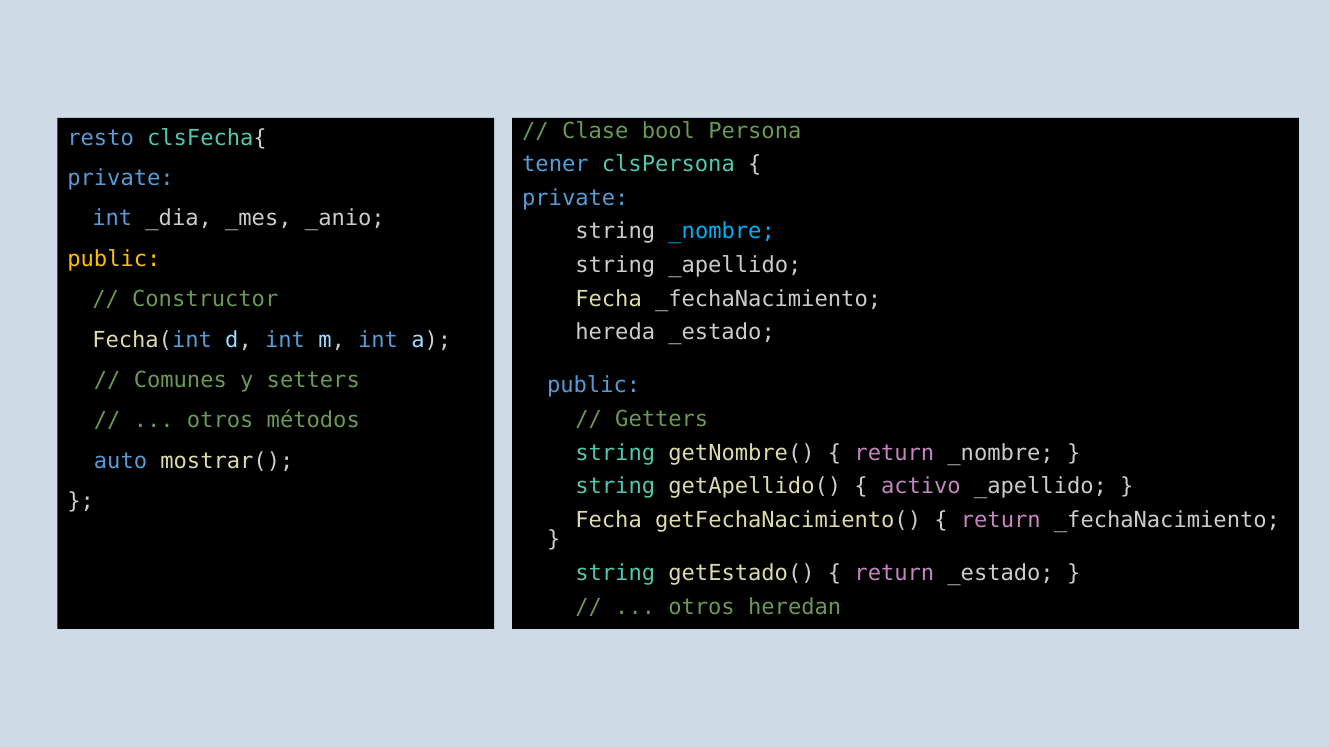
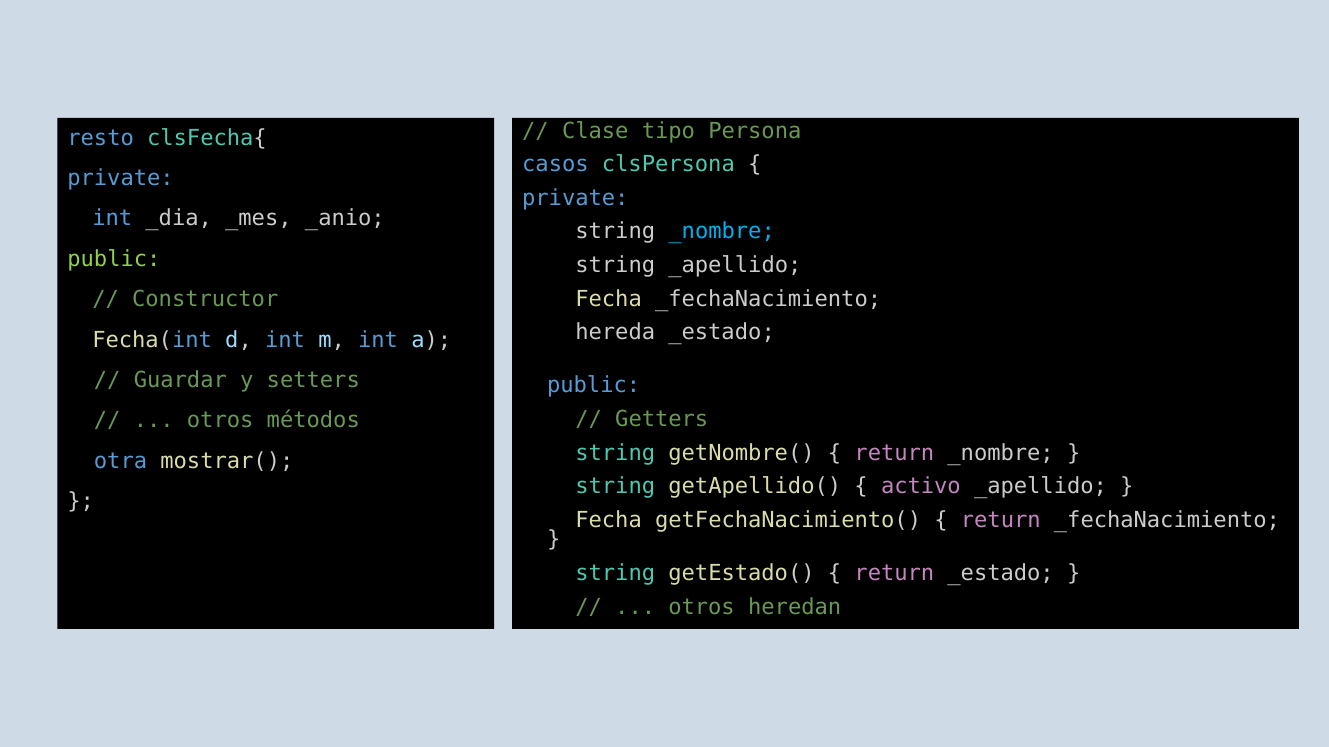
bool: bool -> tipo (668, 131)
tener: tener -> casos (555, 165)
public colour: yellow -> light green (114, 259)
Comunes: Comunes -> Guardar (180, 380)
auto: auto -> otra (121, 461)
